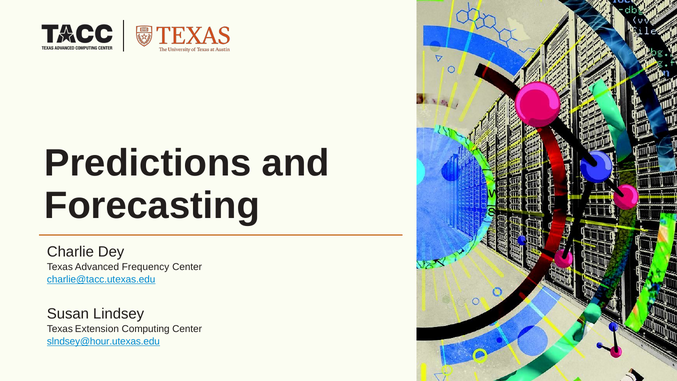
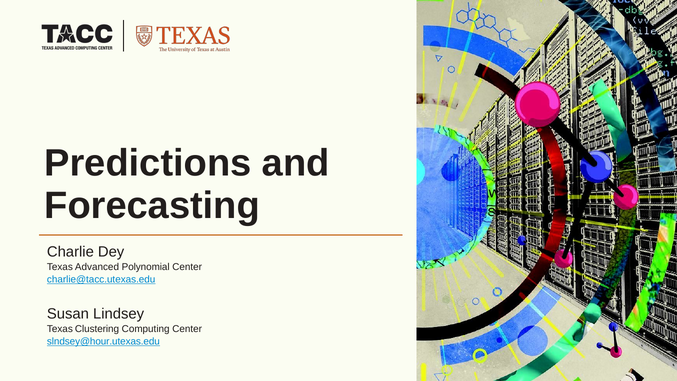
Frequency: Frequency -> Polynomial (146, 267)
Extension: Extension -> Clustering (97, 329)
